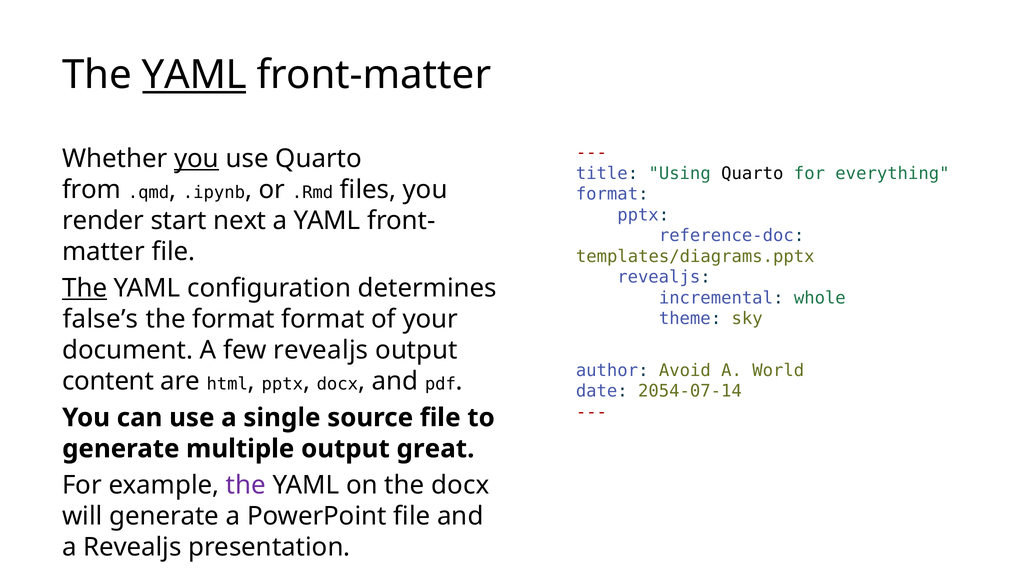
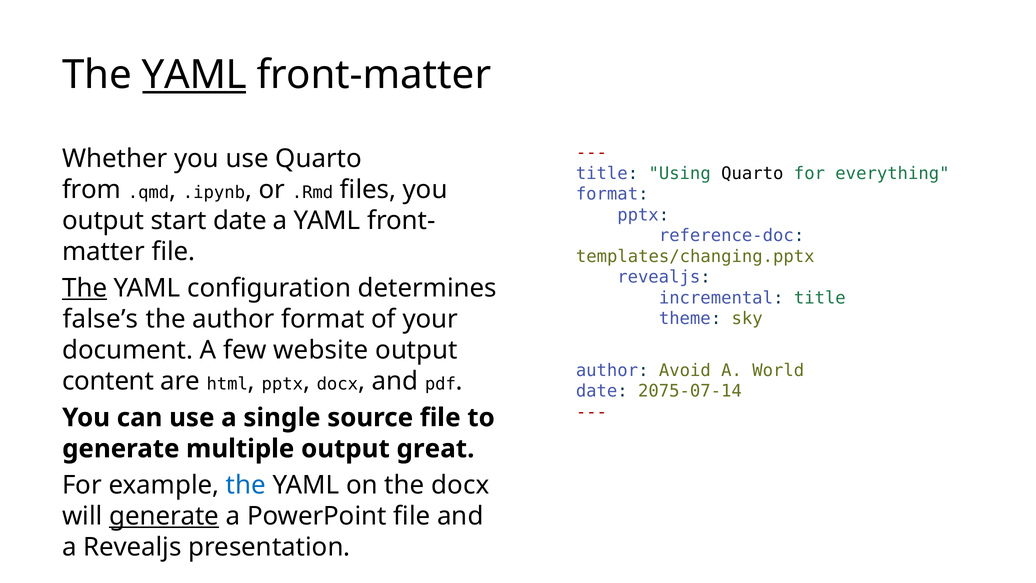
you underline: present -> none (197, 159)
render: render -> output (103, 221)
start next: next -> date (240, 221)
templates/diagrams.pptx: templates/diagrams.pptx -> templates/changing.pptx (695, 256)
incremental whole: whole -> title (820, 298)
the format: format -> author (233, 319)
few revealjs: revealjs -> website (321, 350)
2054-07-14: 2054-07-14 -> 2075-07-14 (690, 391)
the colour: purple -> blue (246, 485)
generate underline: none -> present (164, 516)
